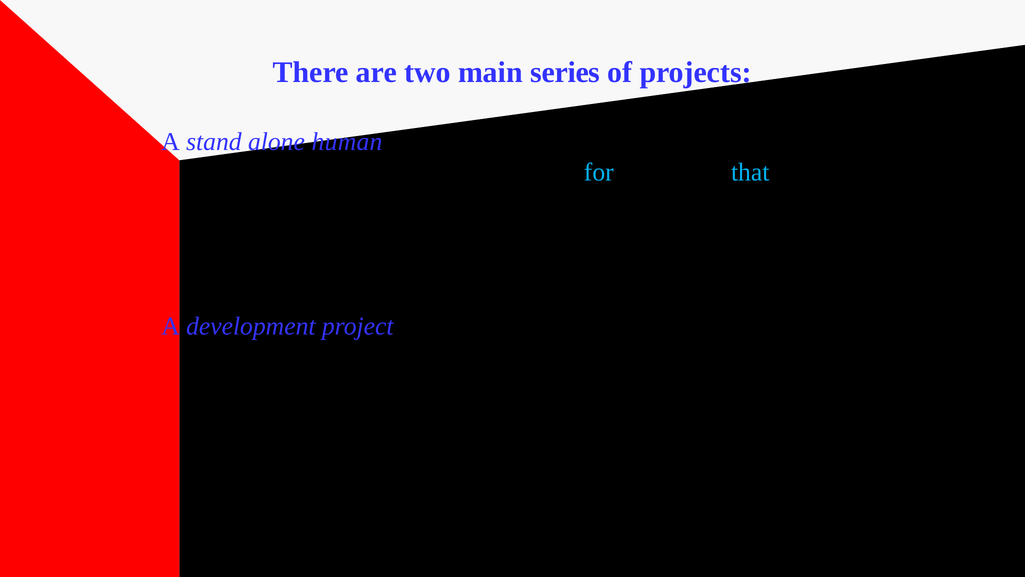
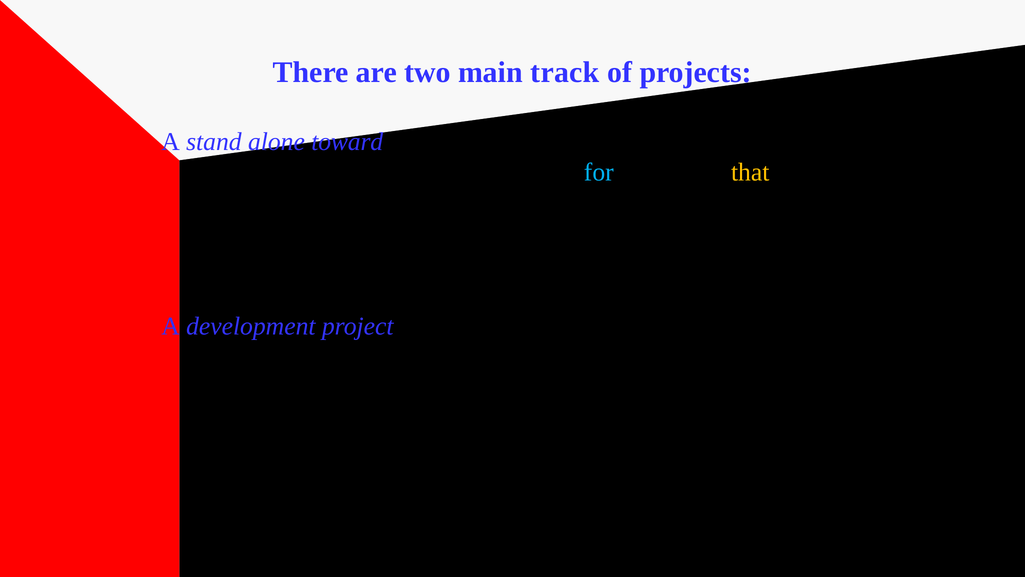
series: series -> track (565, 73)
human: human -> toward (347, 141)
that colour: light blue -> yellow (750, 172)
